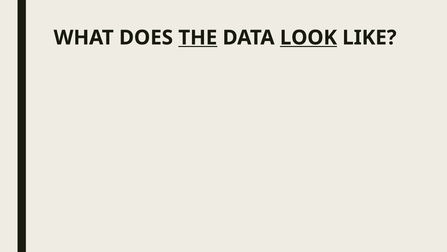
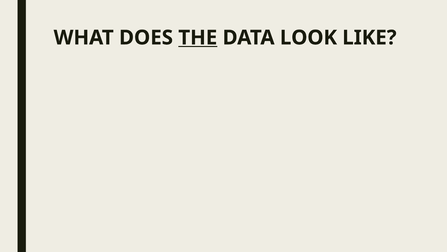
LOOK underline: present -> none (308, 38)
